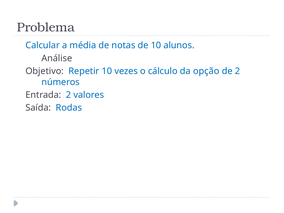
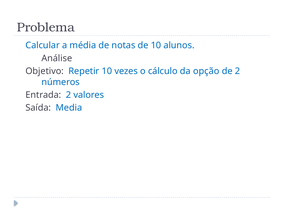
Rodas: Rodas -> Media (69, 108)
